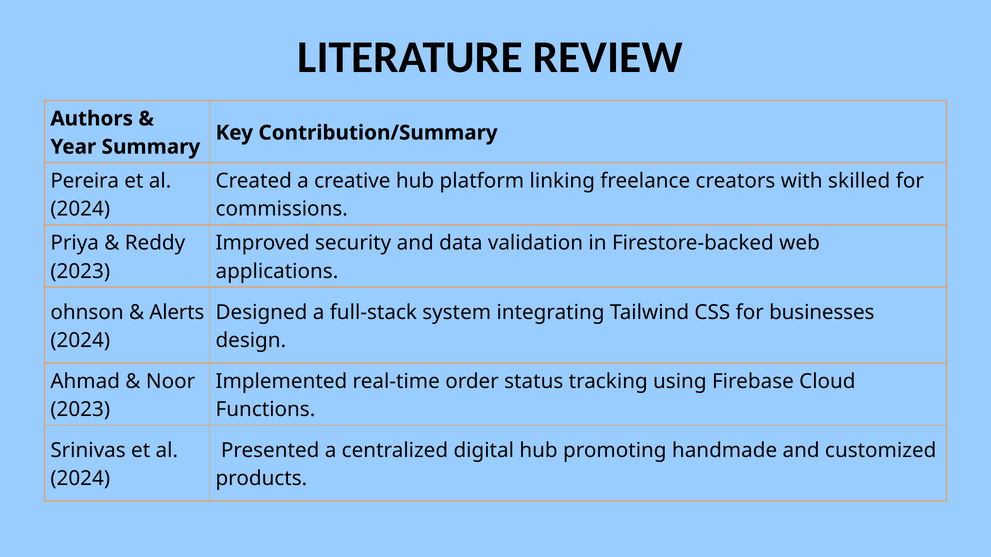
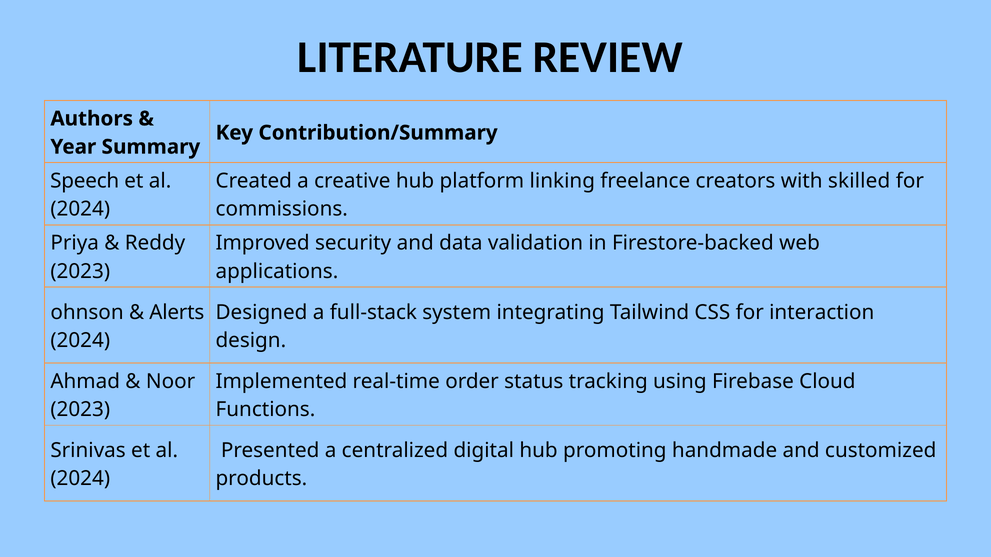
Pereira: Pereira -> Speech (85, 181)
businesses: businesses -> interaction (822, 312)
